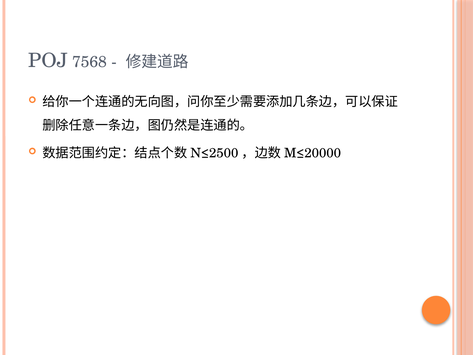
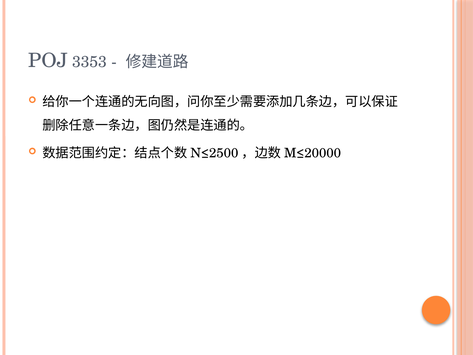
7568: 7568 -> 3353 (90, 62)
